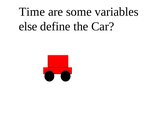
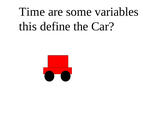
else: else -> this (28, 26)
